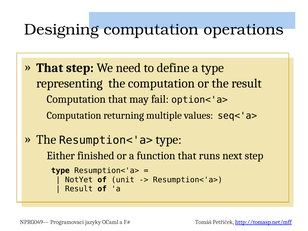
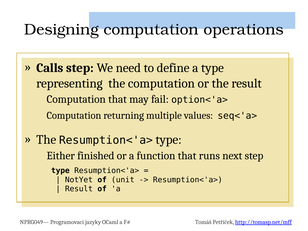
That: That -> Calls (50, 68)
